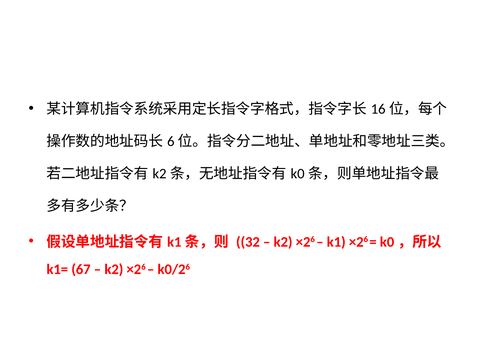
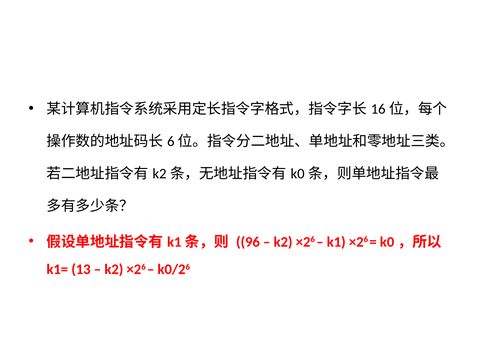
32: 32 -> 96 (248, 242)
67: 67 -> 13 (81, 269)
